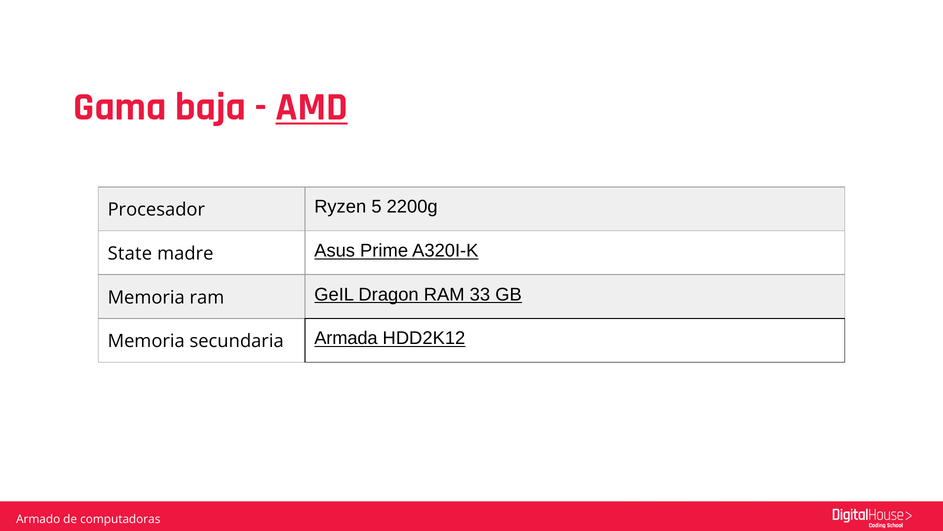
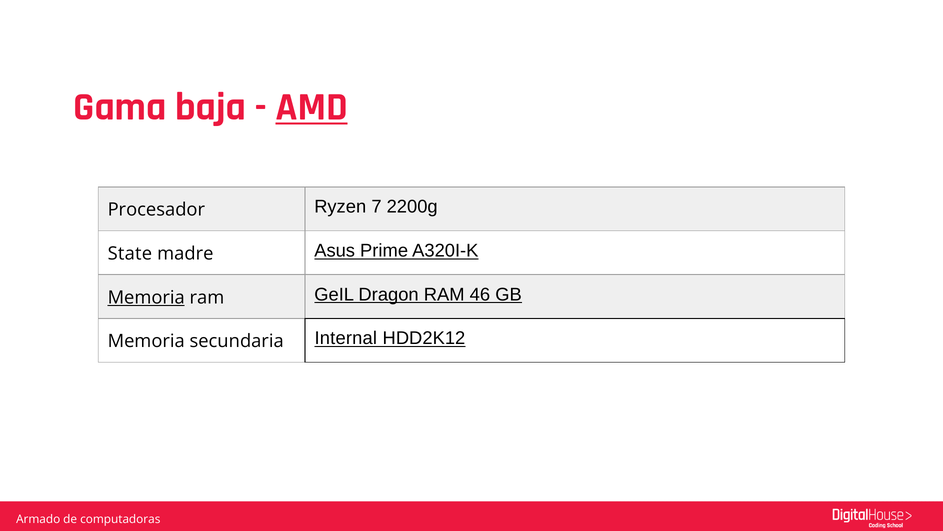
5: 5 -> 7 (377, 207)
Memoria underline: none -> present (146, 297)
33: 33 -> 46 (480, 294)
Armada: Armada -> Internal (346, 338)
